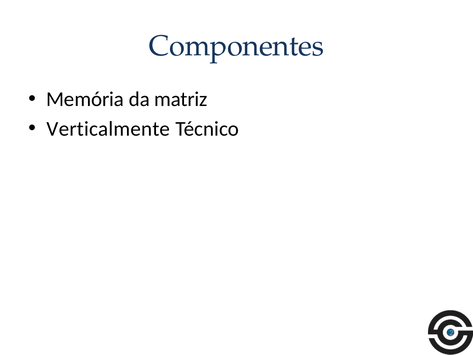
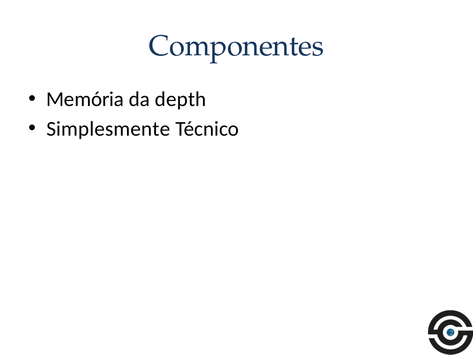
matriz: matriz -> depth (181, 99)
Verticalmente: Verticalmente -> Simplesmente (108, 129)
